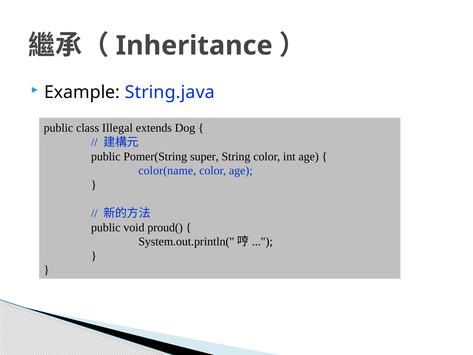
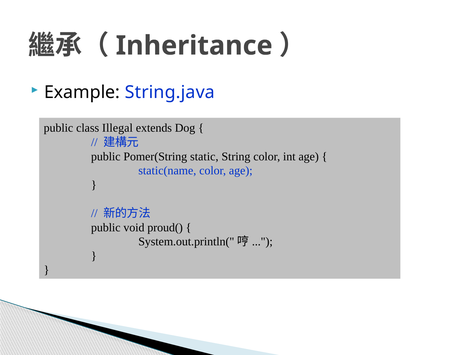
super: super -> static (204, 156)
color(name: color(name -> static(name (167, 171)
